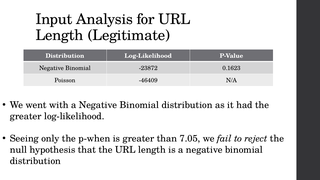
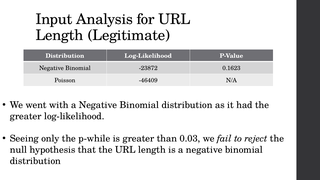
p-when: p-when -> p-while (94, 139)
7.05: 7.05 -> 0.03 (190, 139)
